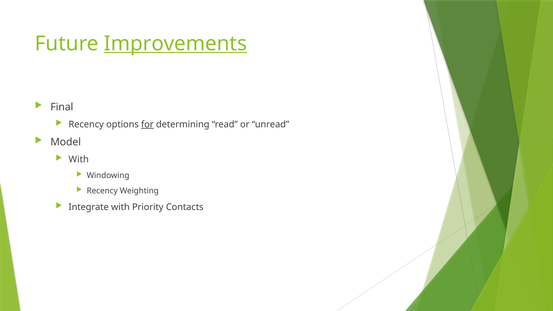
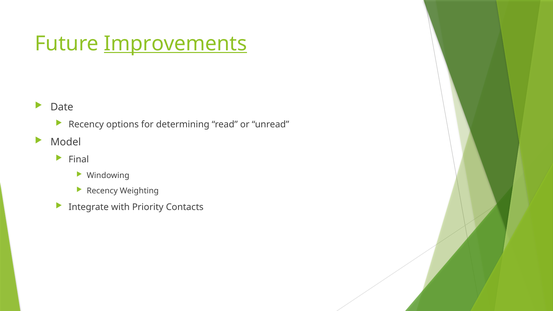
Final: Final -> Date (62, 107)
for underline: present -> none (147, 124)
With: With -> Final (79, 159)
